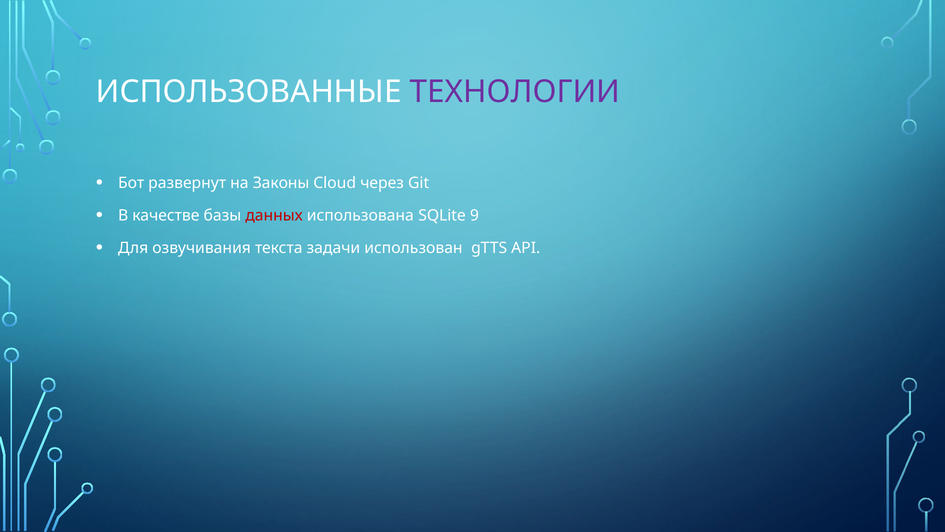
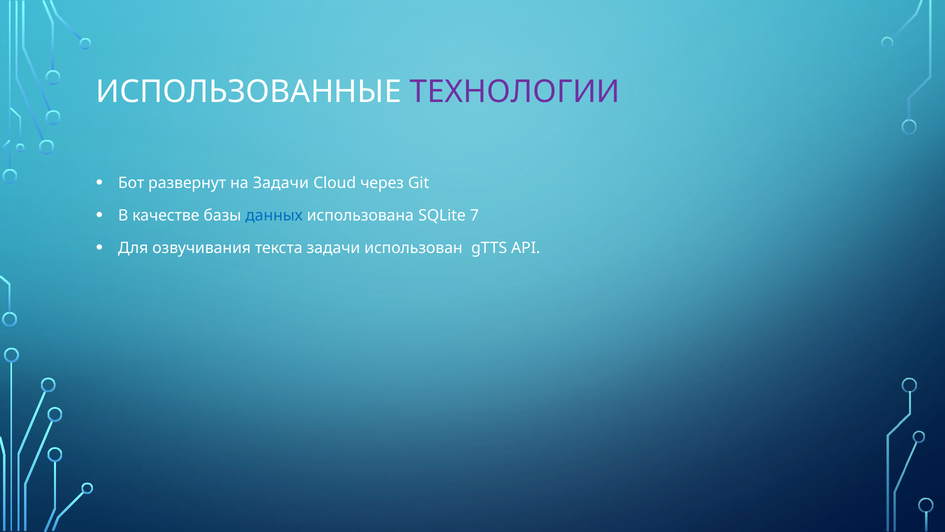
на Законы: Законы -> Задачи (281, 183)
данных colour: red -> blue (274, 215)
9: 9 -> 7 (474, 215)
